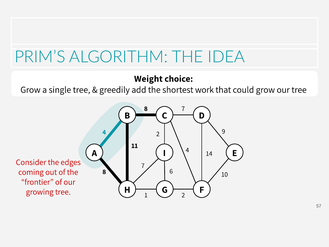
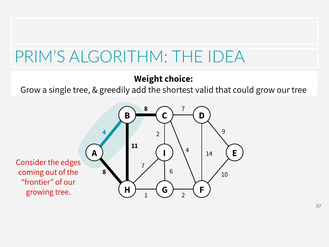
work: work -> valid (204, 90)
